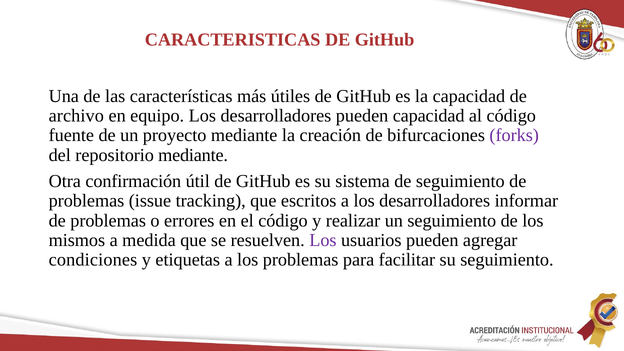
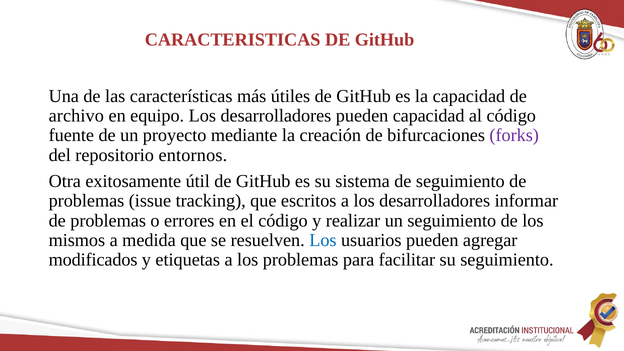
repositorio mediante: mediante -> entornos (193, 155)
confirmación: confirmación -> exitosamente (133, 181)
Los colour: purple -> blue (323, 240)
condiciones: condiciones -> modificados (93, 260)
